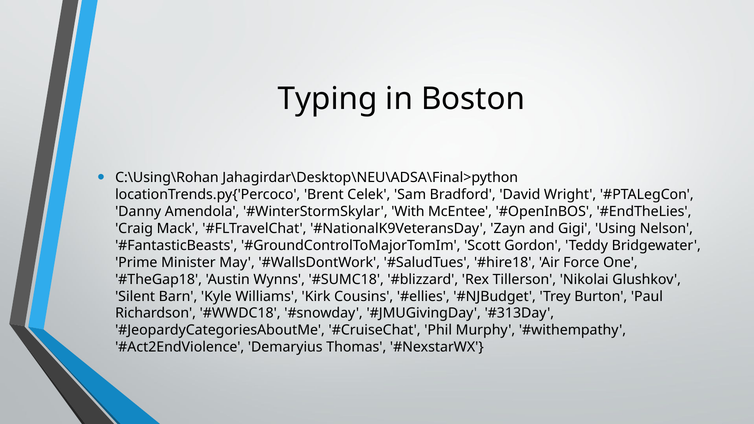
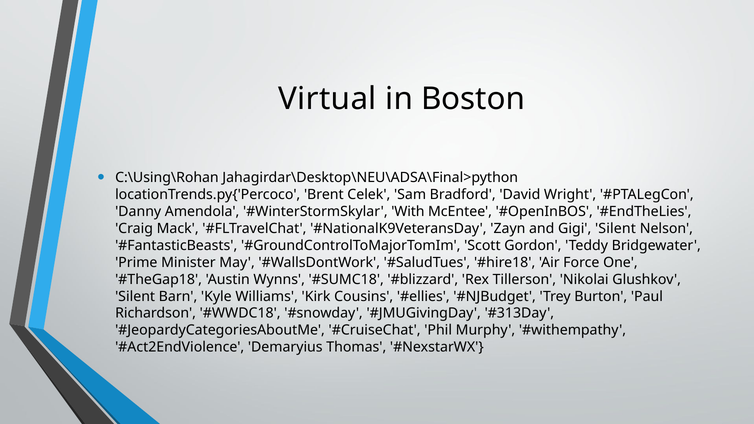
Typing: Typing -> Virtual (327, 99)
Gigi Using: Using -> Silent (615, 229)
